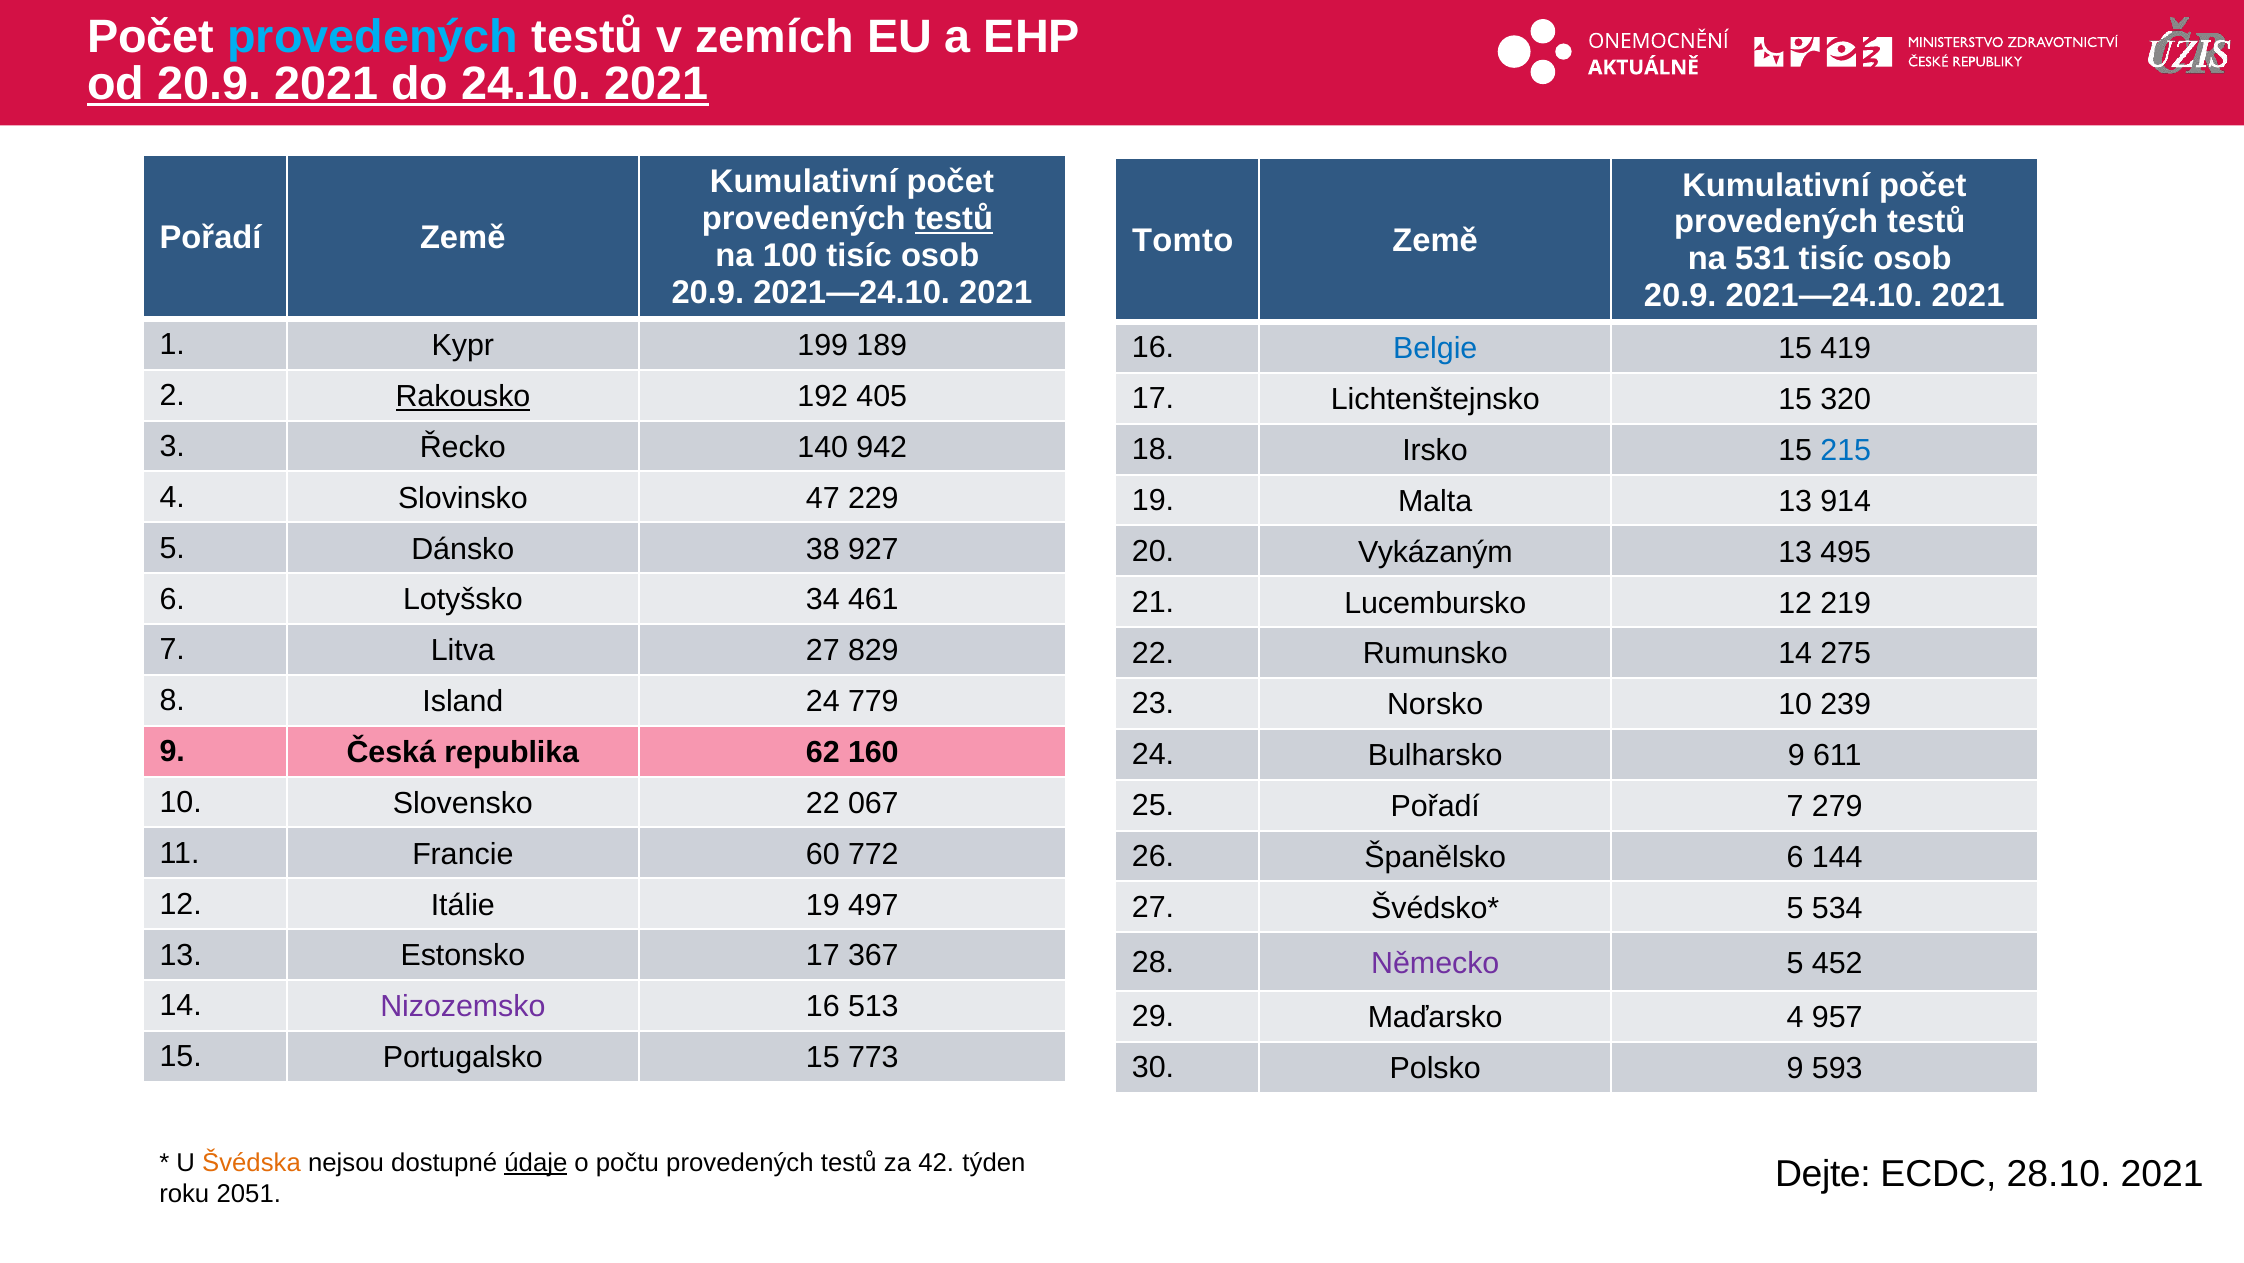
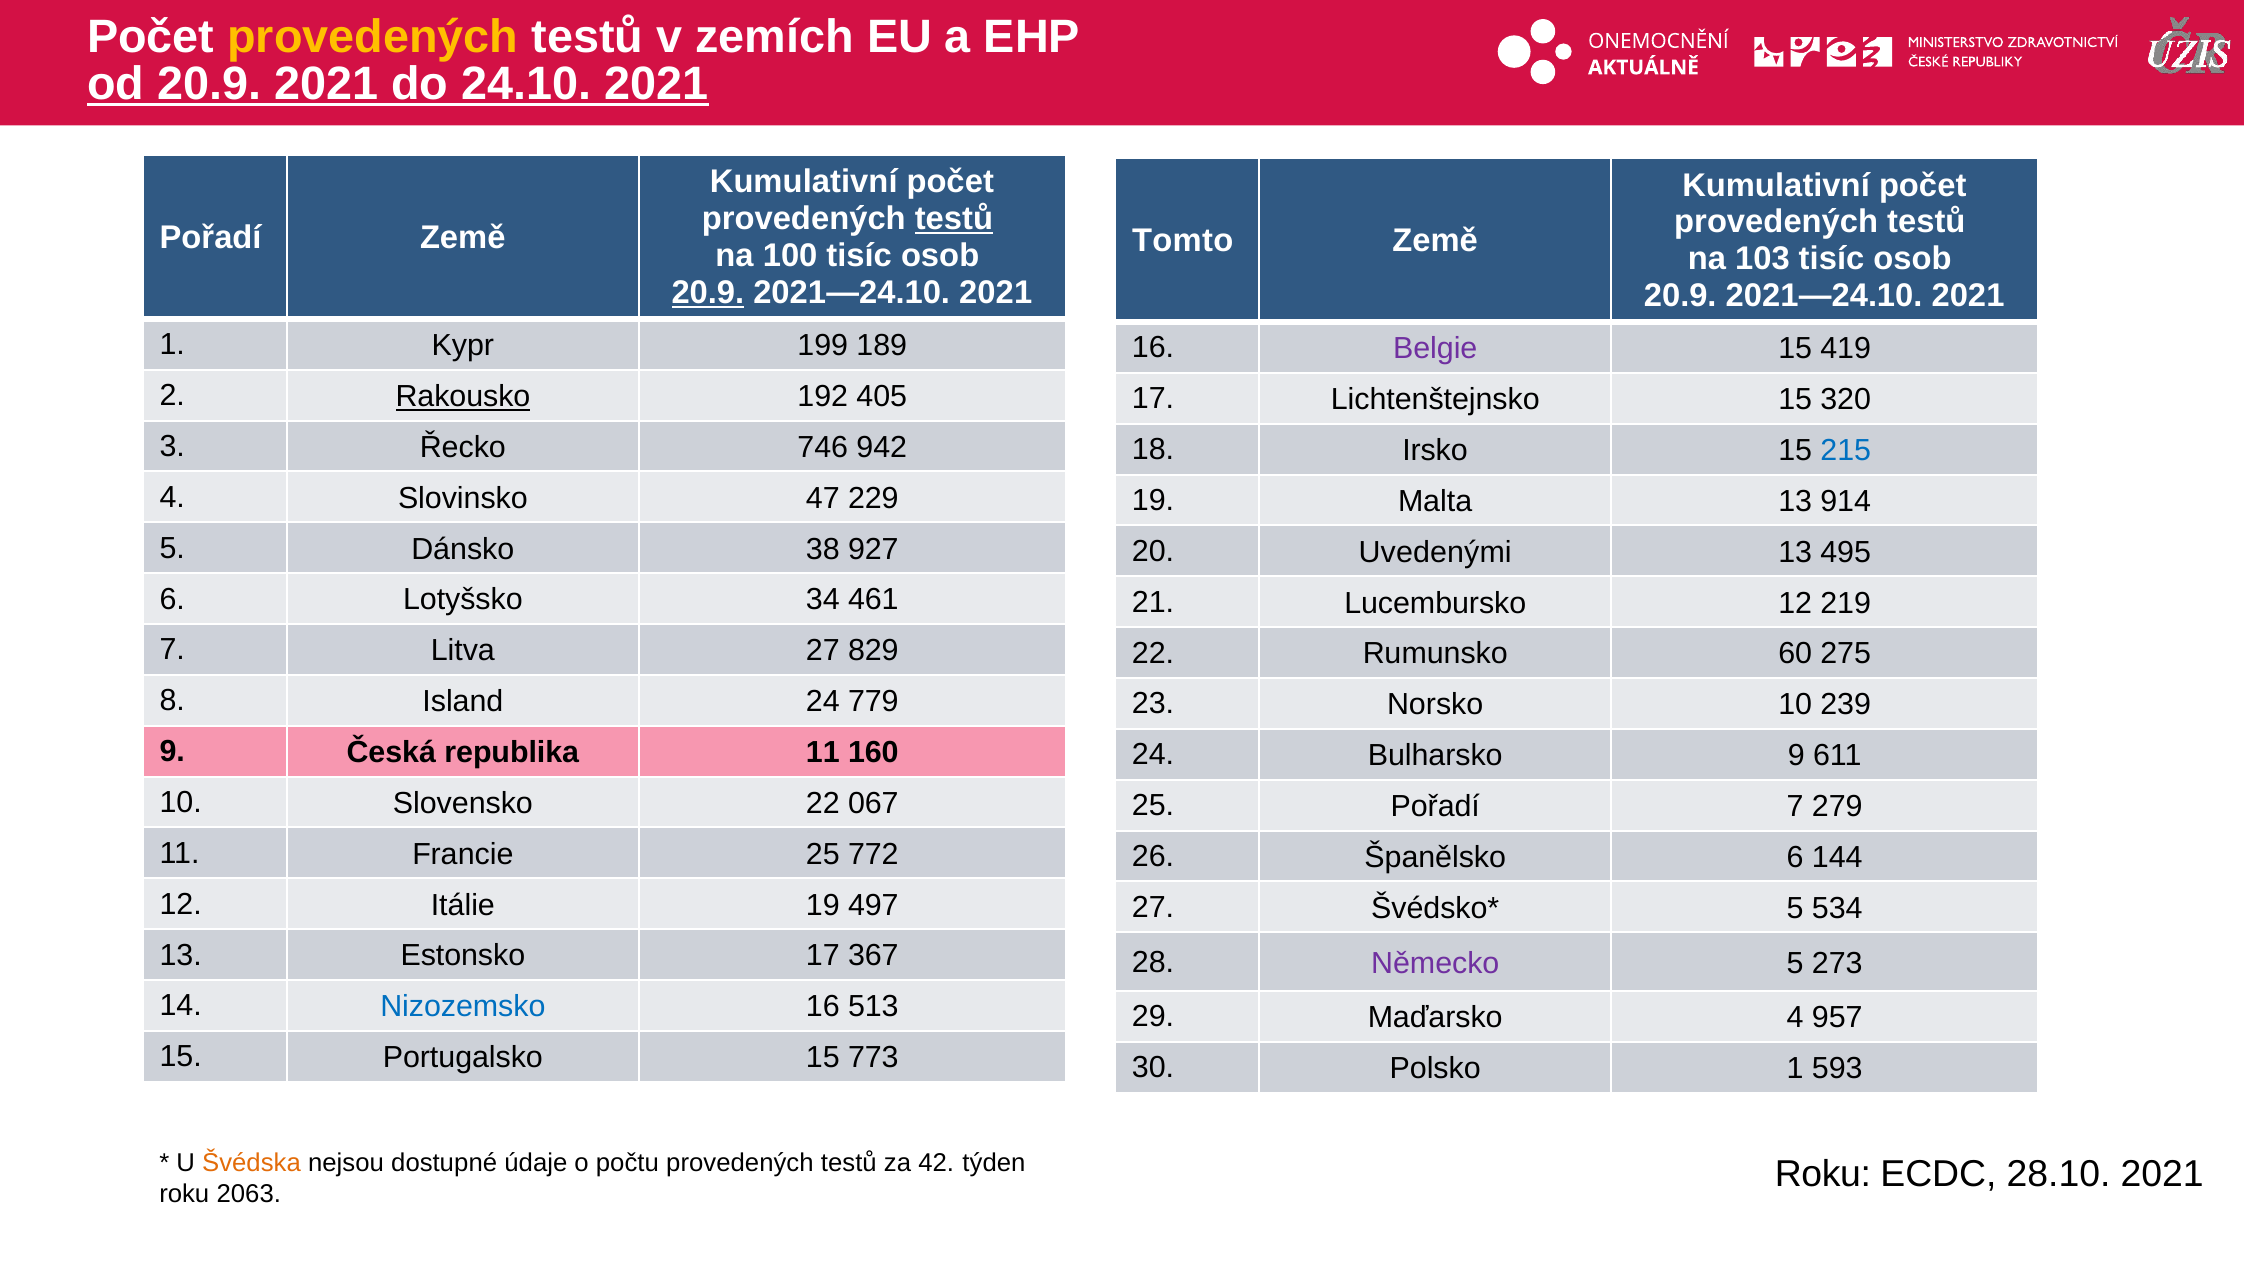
provedených colour: light blue -> yellow (373, 37)
531: 531 -> 103 (1762, 259)
20.9 underline: none -> present (708, 292)
Belgie colour: blue -> purple (1435, 349)
140: 140 -> 746 (823, 447)
Vykázaným: Vykázaným -> Uvedenými (1435, 552)
Rumunsko 14: 14 -> 60 (1795, 653)
republika 62: 62 -> 11 (823, 752)
Francie 60: 60 -> 25 (823, 854)
452: 452 -> 273 (1837, 962)
Nizozemsko colour: purple -> blue (463, 1006)
Polsko 9: 9 -> 1 (1795, 1068)
údaje underline: present -> none (536, 1162)
Dejte: Dejte -> Roku (1823, 1173)
2051: 2051 -> 2063 (249, 1193)
